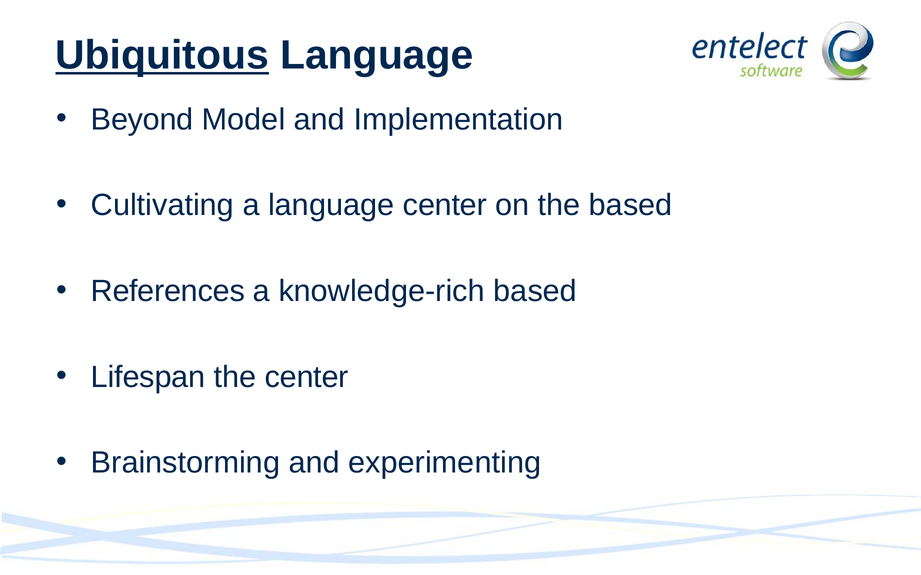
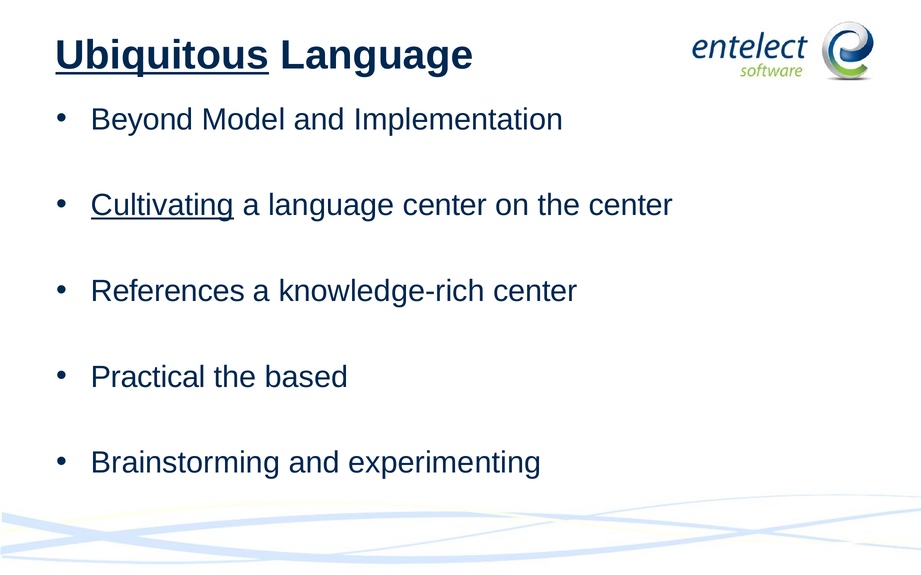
Cultivating underline: none -> present (162, 206)
the based: based -> center (631, 206)
knowledge-rich based: based -> center (535, 291)
Lifespan: Lifespan -> Practical (148, 377)
the center: center -> based (307, 377)
